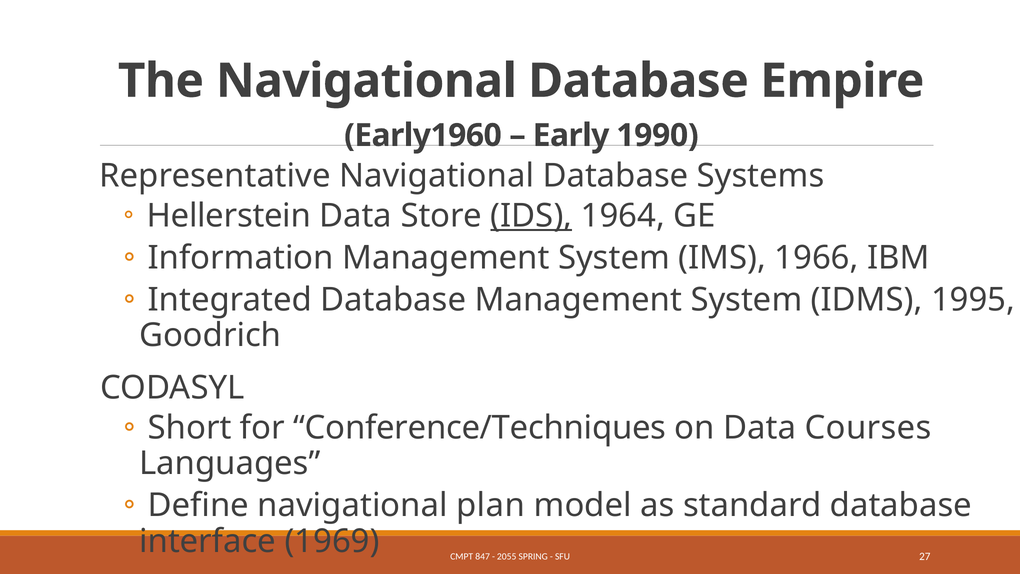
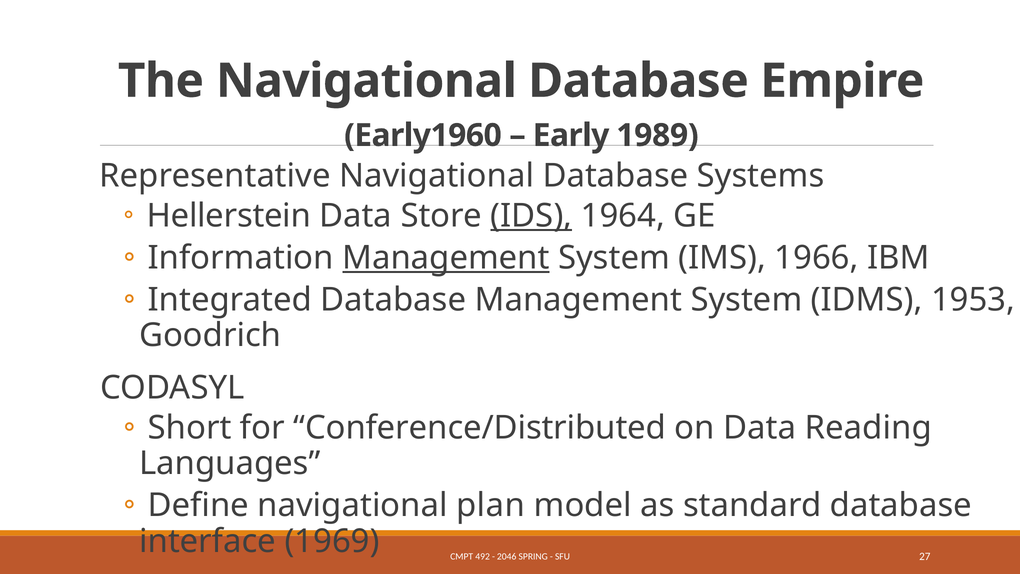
1990: 1990 -> 1989 (657, 135)
Management underline: none -> present (446, 258)
1995: 1995 -> 1953 (973, 300)
Conference/Techniques: Conference/Techniques -> Conference/Distributed (480, 428)
Courses: Courses -> Reading (868, 428)
847: 847 -> 492 (483, 556)
2055: 2055 -> 2046 (507, 556)
